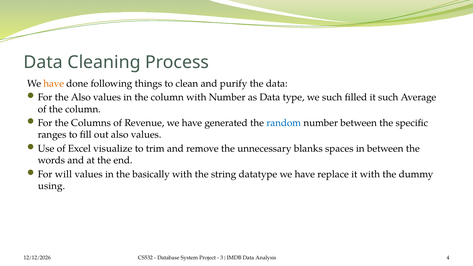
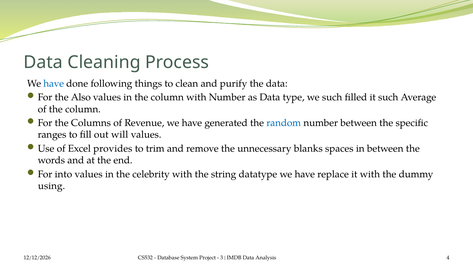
have colour: orange -> blue (54, 83)
out also: also -> will (120, 135)
visualize: visualize -> provides (113, 149)
will: will -> into (63, 174)
basically: basically -> celebrity (151, 174)
